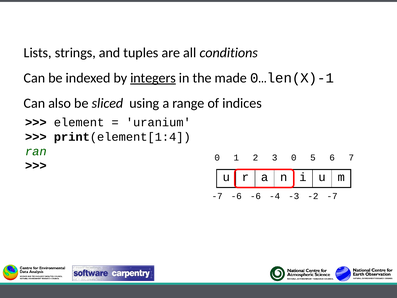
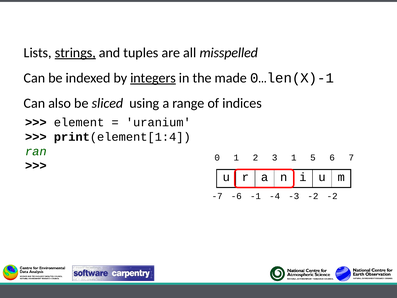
strings underline: none -> present (75, 53)
conditions: conditions -> misspelled (229, 53)
3 0: 0 -> 1 (294, 157)
-6 -6: -6 -> -1 (255, 196)
-2 -7: -7 -> -2 (332, 196)
